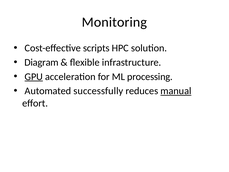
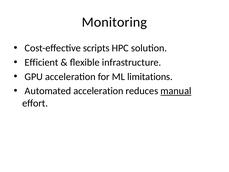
Diagram: Diagram -> Efficient (41, 62)
GPU underline: present -> none (34, 77)
processing: processing -> limitations (150, 77)
Automated successfully: successfully -> acceleration (98, 91)
